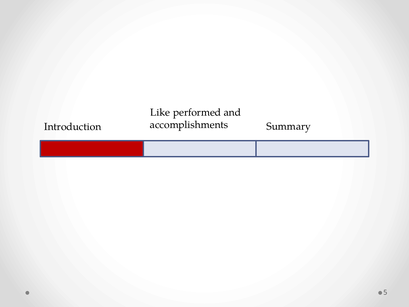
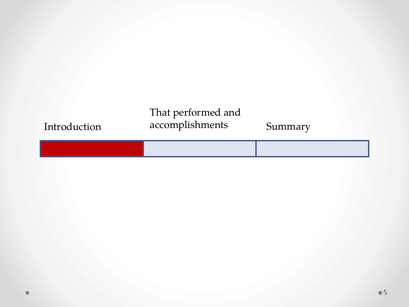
Like: Like -> That (160, 112)
